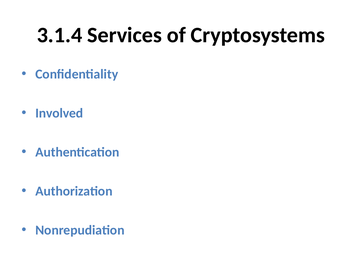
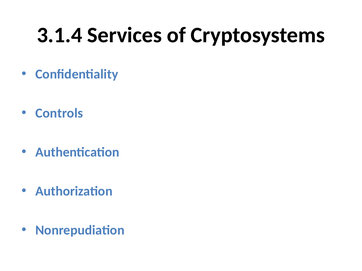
Involved: Involved -> Controls (59, 113)
